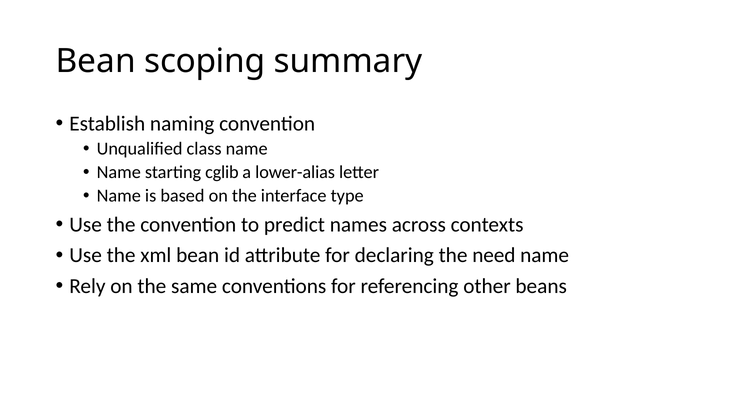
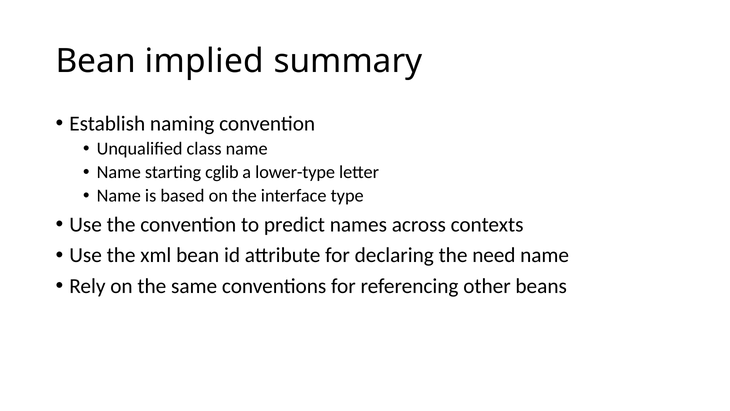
scoping: scoping -> implied (204, 61)
lower-alias: lower-alias -> lower-type (295, 172)
